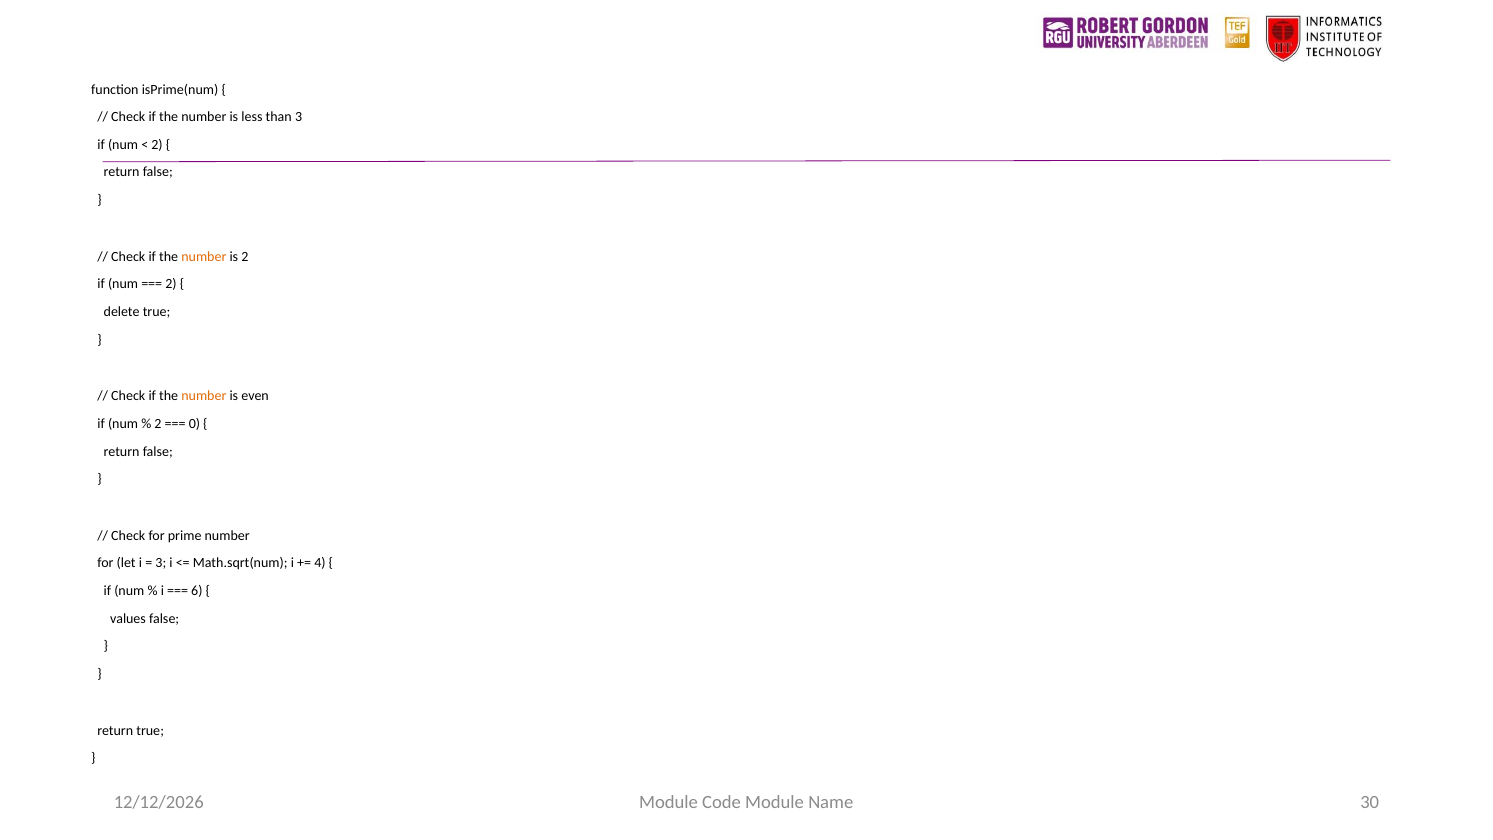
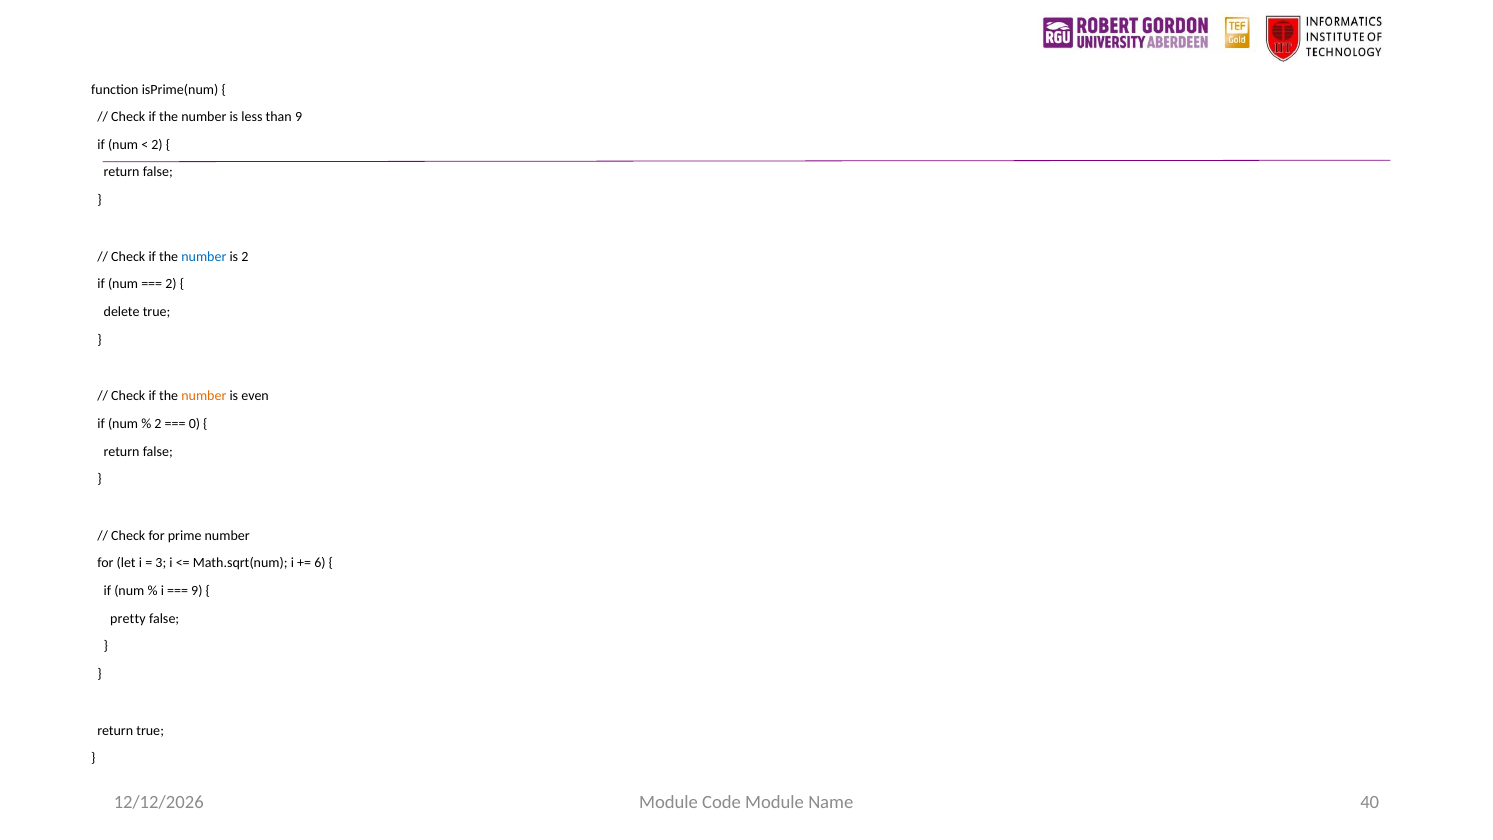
than 3: 3 -> 9 (299, 117)
number colour: orange -> blue (204, 257)
4: 4 -> 6 (320, 563)
6: 6 -> 9 (197, 591)
values: values -> pretty (128, 618)
30: 30 -> 40 (1370, 802)
